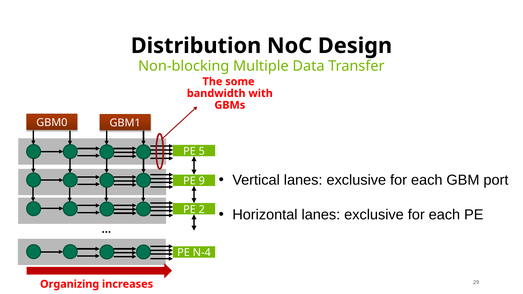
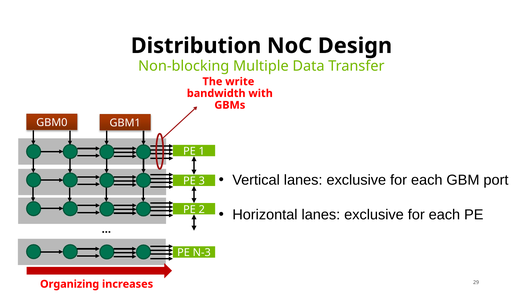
some: some -> write (240, 82)
5: 5 -> 1 (202, 151)
9: 9 -> 3 (202, 181)
N-4: N-4 -> N-3 (202, 253)
